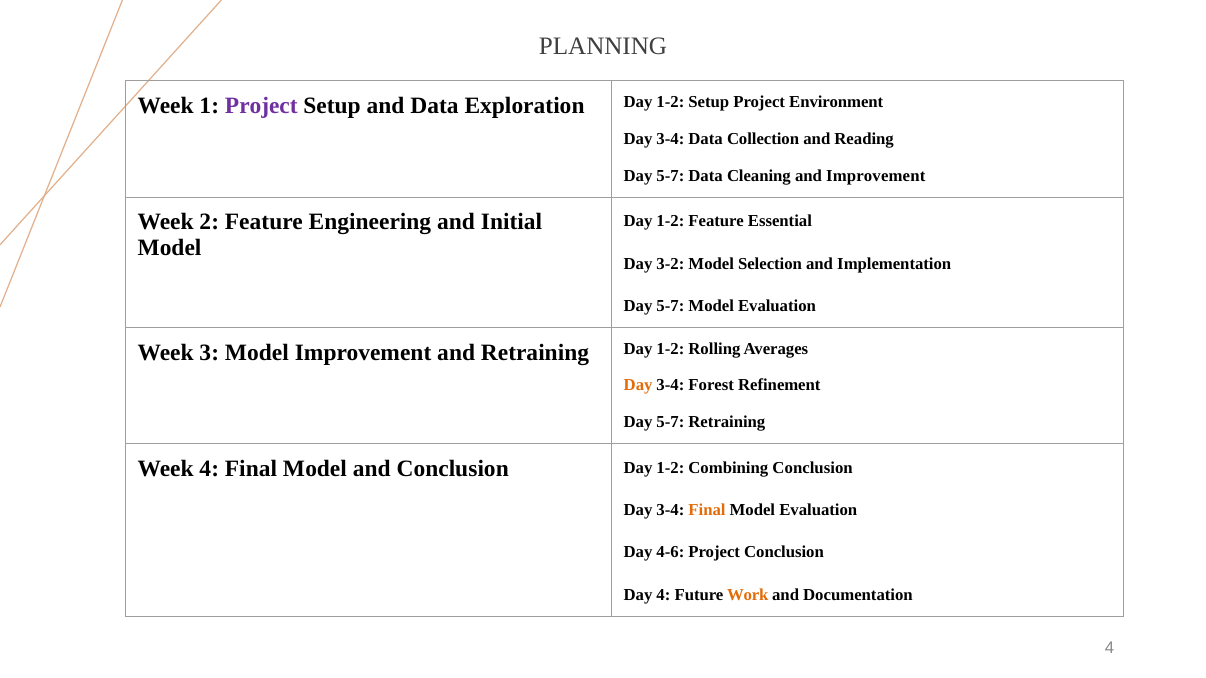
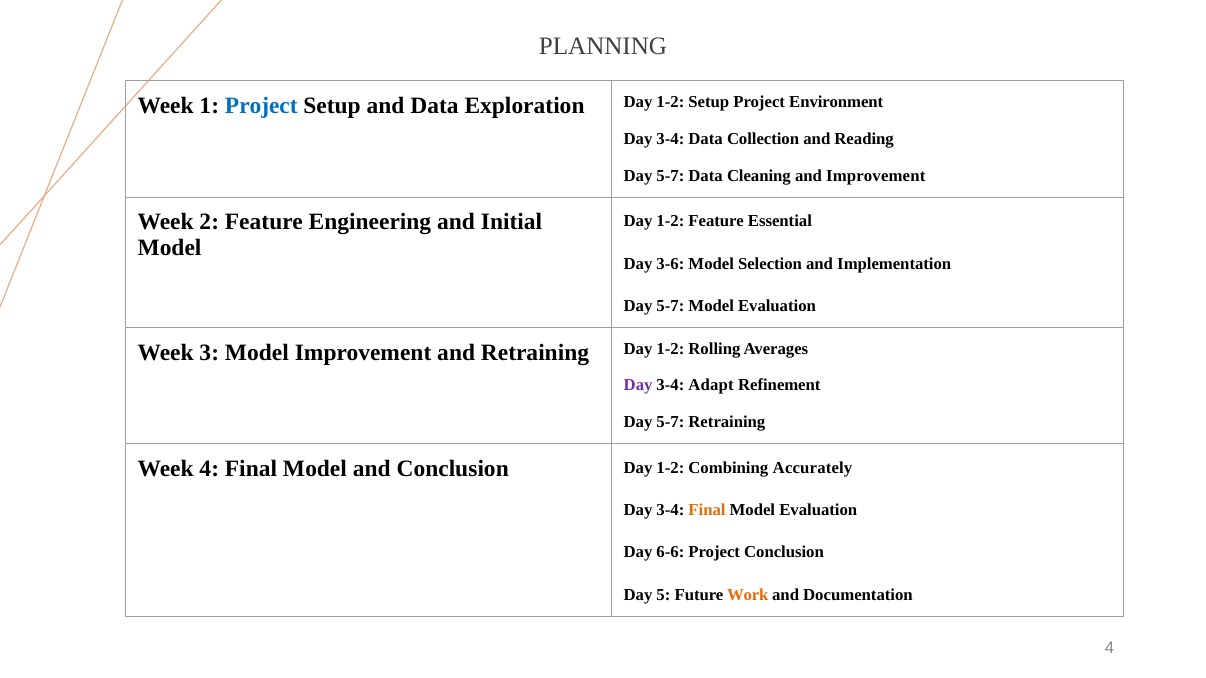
Project colour: purple -> blue (261, 106)
3-2: 3-2 -> 3-6 (670, 264)
Day colour: orange -> purple (638, 386)
Forest: Forest -> Adapt (711, 386)
Combining Conclusion: Conclusion -> Accurately (813, 468)
4-6: 4-6 -> 6-6 (670, 553)
Day 4: 4 -> 5 (663, 595)
